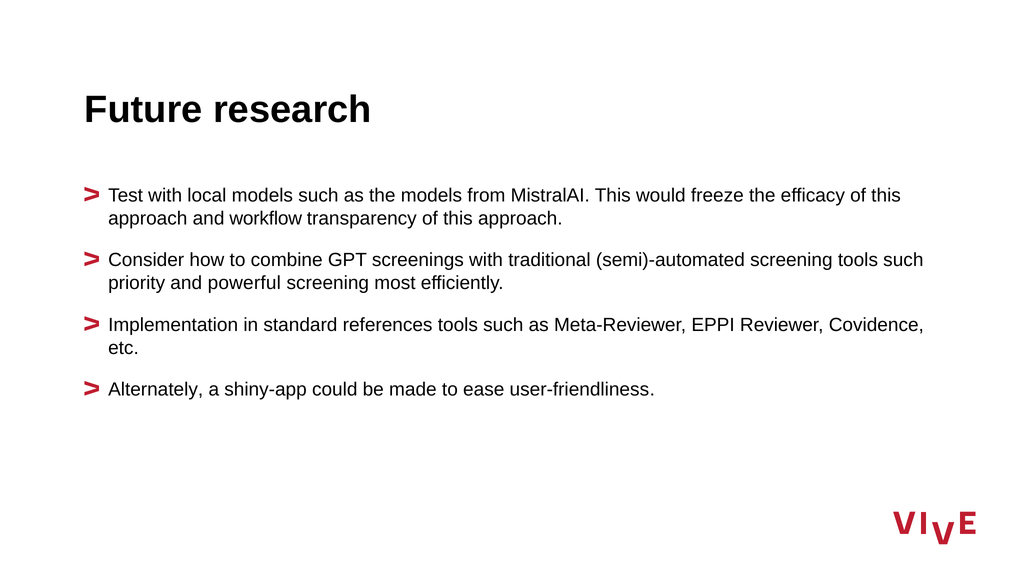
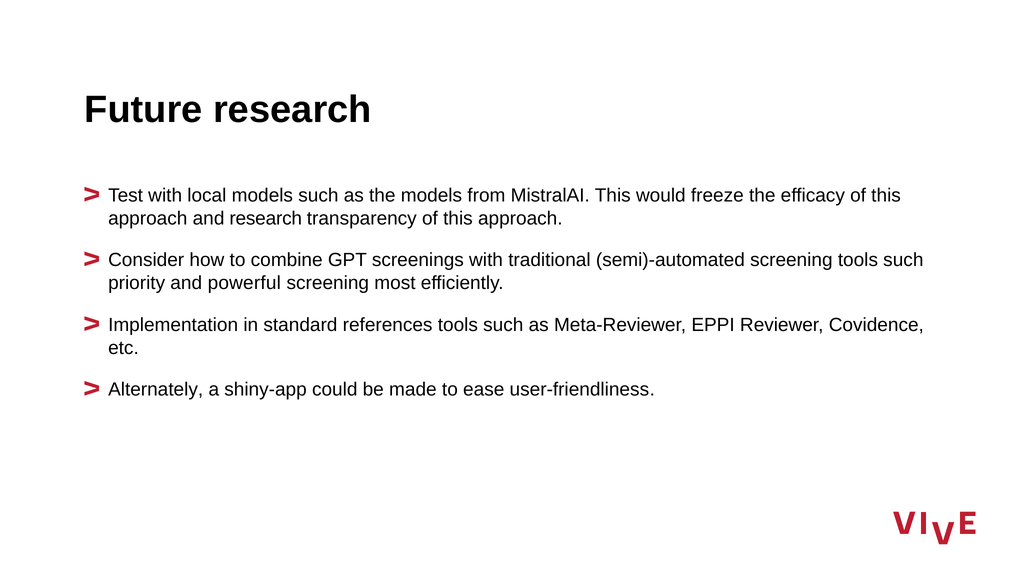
and workflow: workflow -> research (266, 218)
